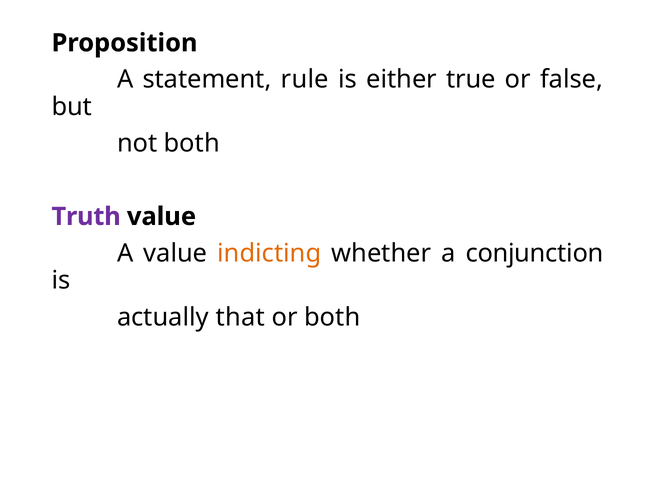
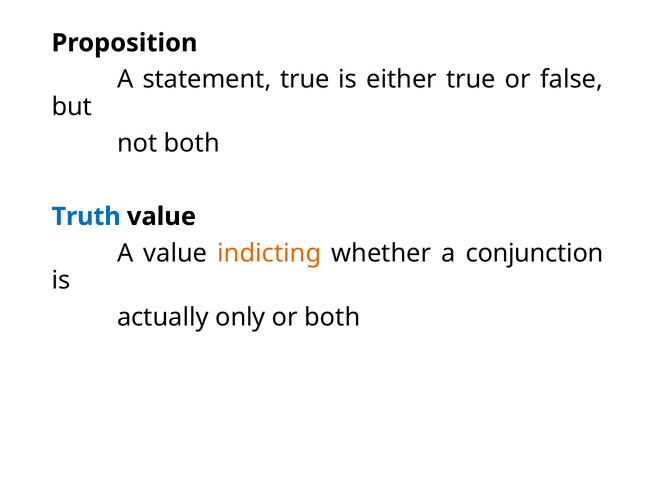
statement rule: rule -> true (305, 80)
Truth colour: purple -> blue (86, 217)
that: that -> only (240, 317)
